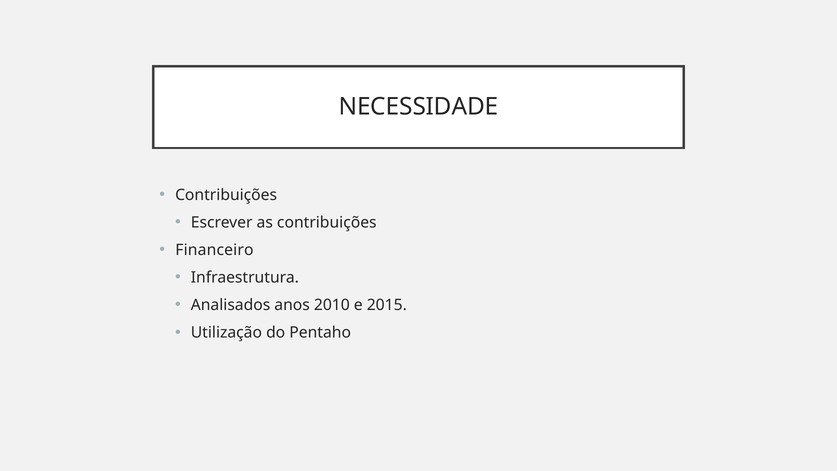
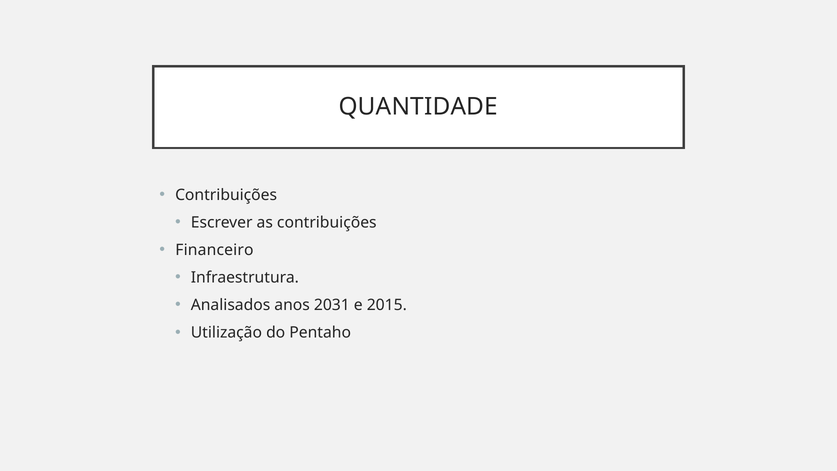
NECESSIDADE: NECESSIDADE -> QUANTIDADE (418, 107)
2010: 2010 -> 2031 (332, 305)
